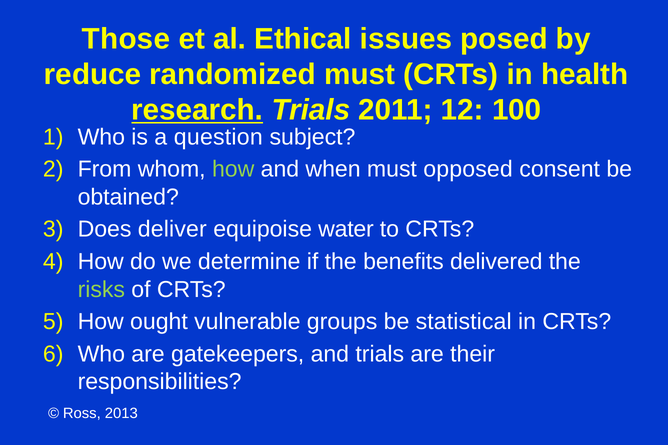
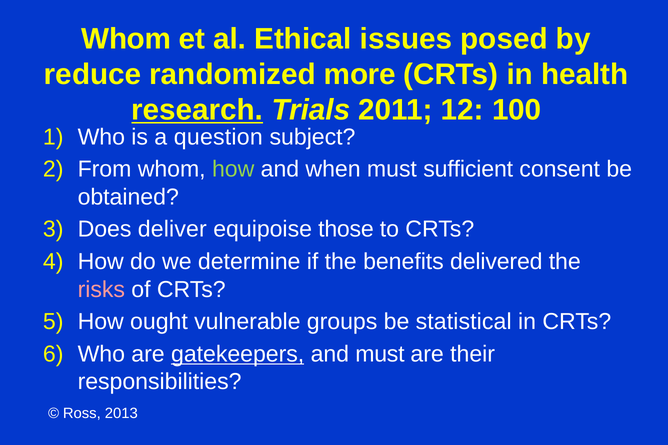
Those: Those -> Whom (126, 39)
randomized must: must -> more (360, 74)
opposed: opposed -> sufficient (468, 169)
water: water -> those (346, 230)
risks colour: light green -> pink (101, 290)
gatekeepers underline: none -> present (238, 354)
and trials: trials -> must (380, 354)
